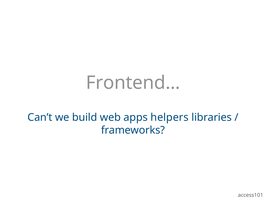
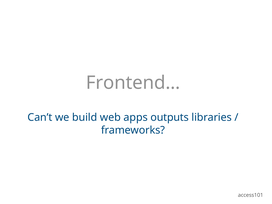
helpers: helpers -> outputs (170, 117)
